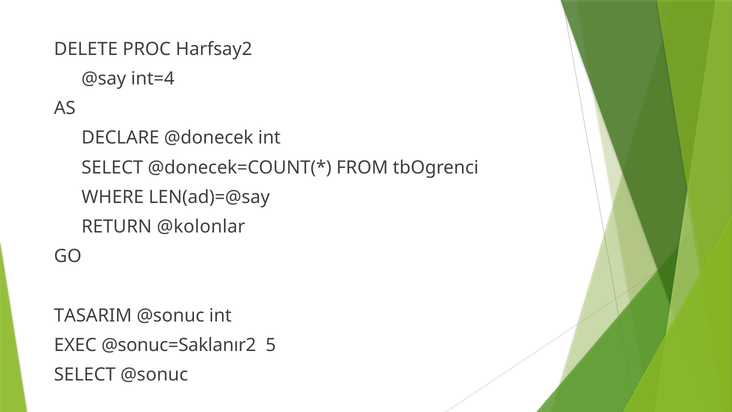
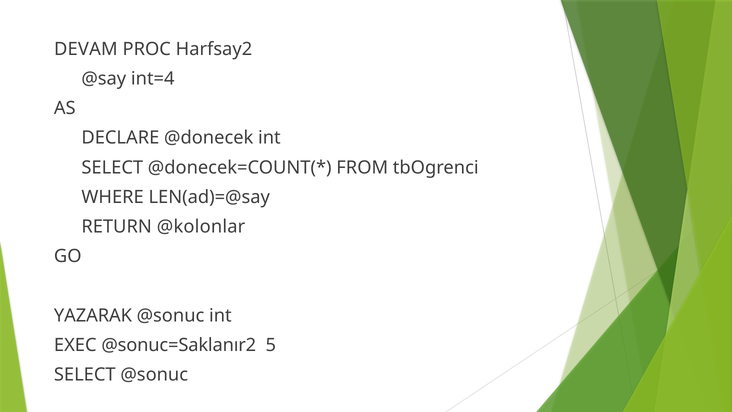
DELETE: DELETE -> DEVAM (86, 49)
TASARIM: TASARIM -> YAZARAK (93, 315)
